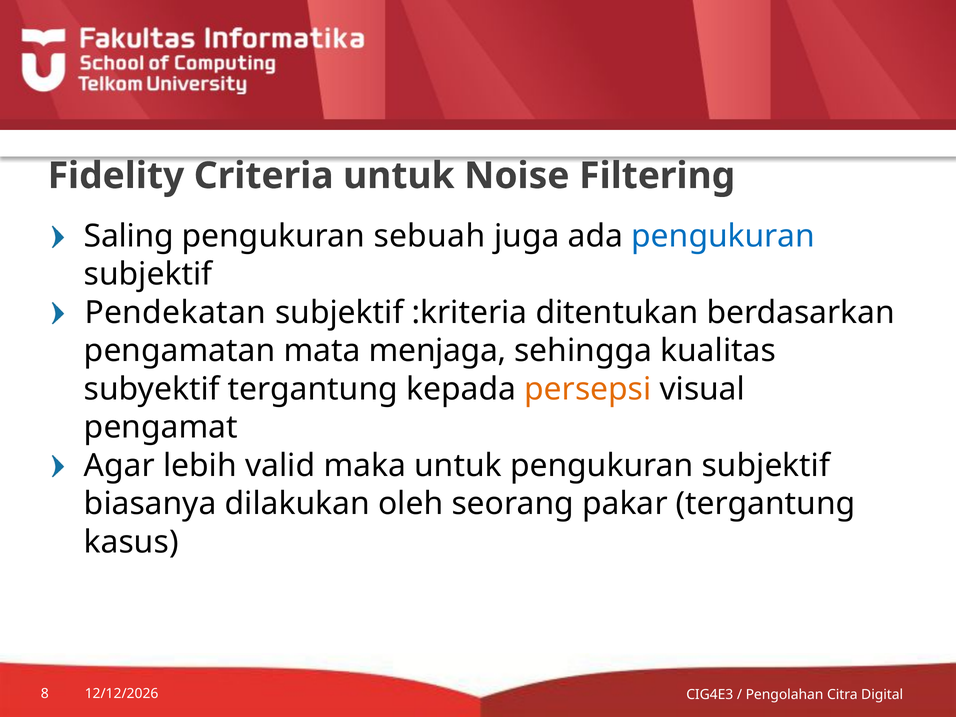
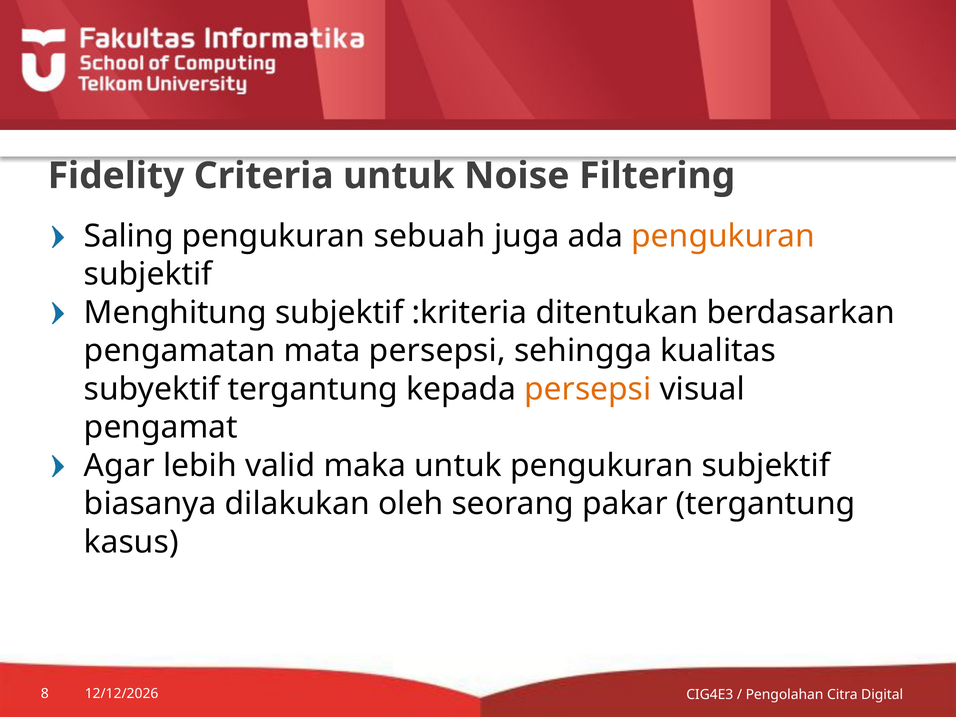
pengukuran colour: blue -> orange (723, 236)
Pendekatan: Pendekatan -> Menghitung (176, 313)
mata menjaga: menjaga -> persepsi (437, 351)
